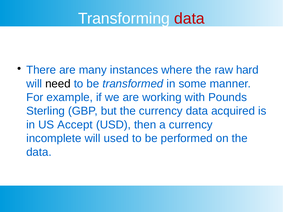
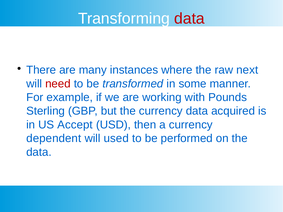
hard: hard -> next (247, 70)
need colour: black -> red (58, 84)
incomplete: incomplete -> dependent (54, 139)
